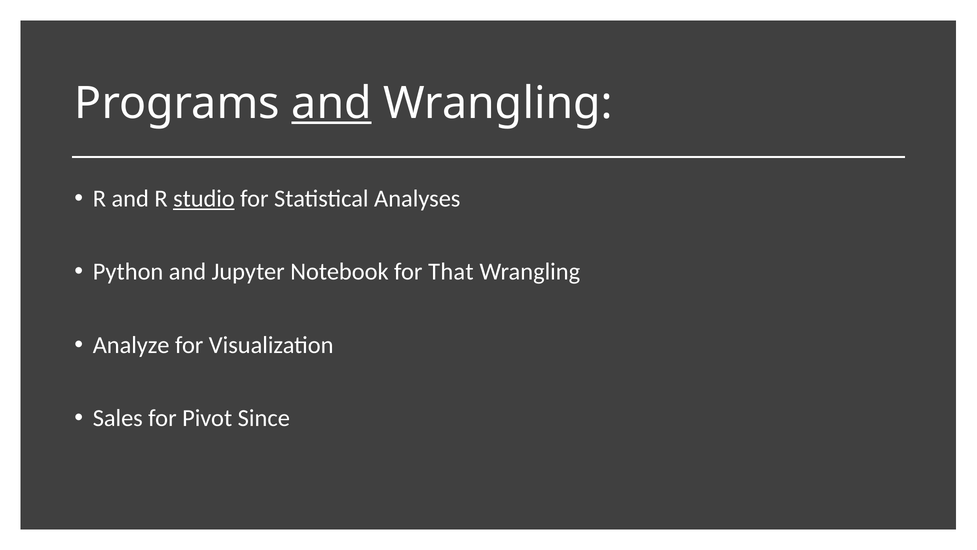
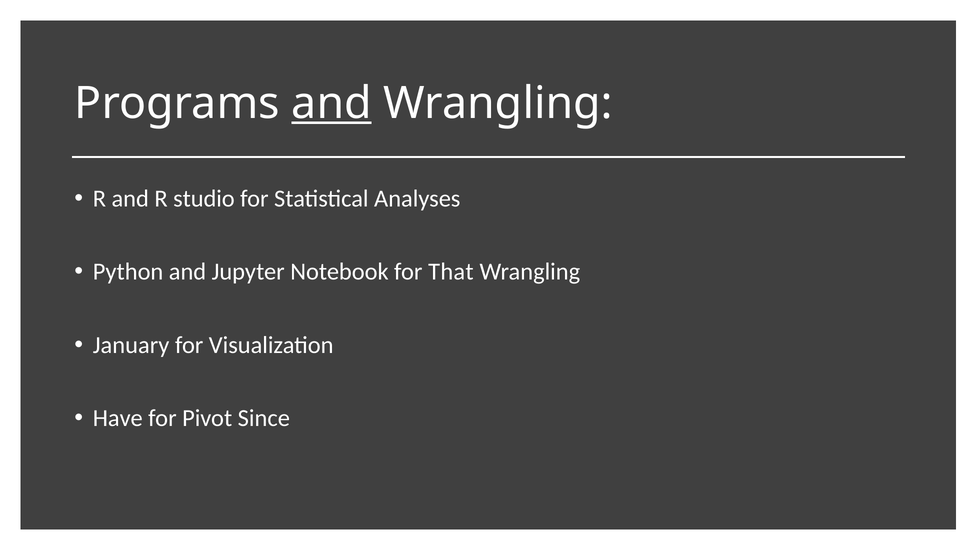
studio underline: present -> none (204, 199)
Analyze: Analyze -> January (131, 345)
Sales: Sales -> Have (118, 418)
